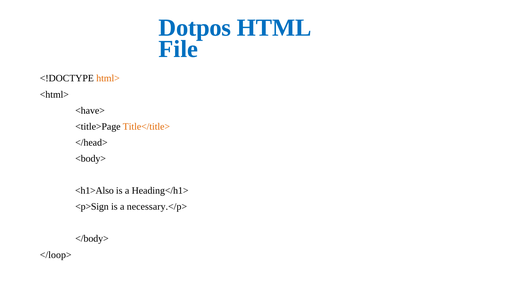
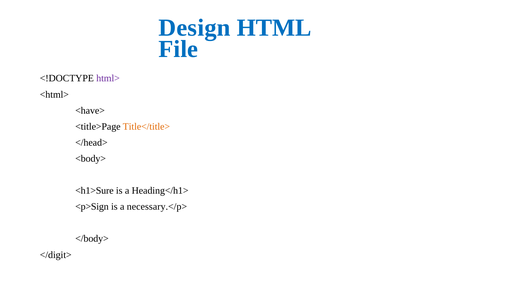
Dotpos: Dotpos -> Design (195, 28)
html> colour: orange -> purple (108, 78)
<h1>Also: <h1>Also -> <h1>Sure (94, 191)
</loop>: </loop> -> </digit> (56, 255)
